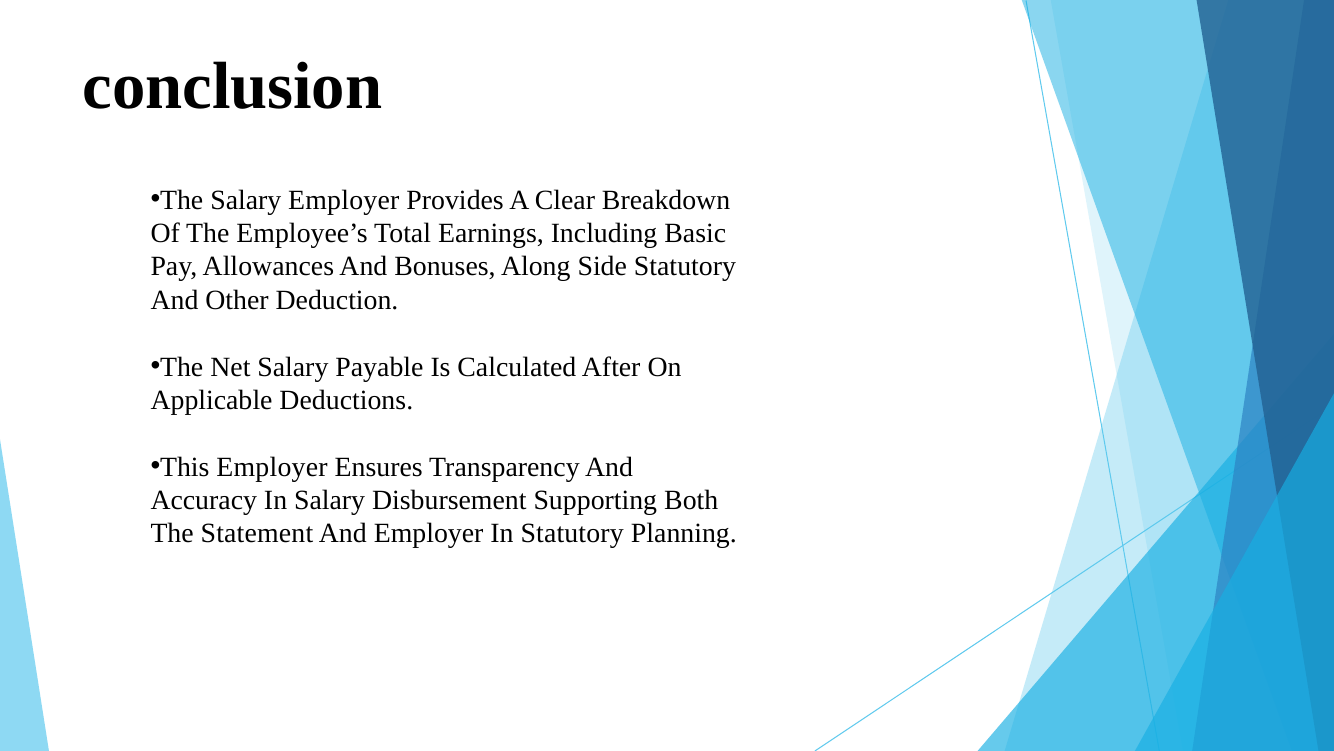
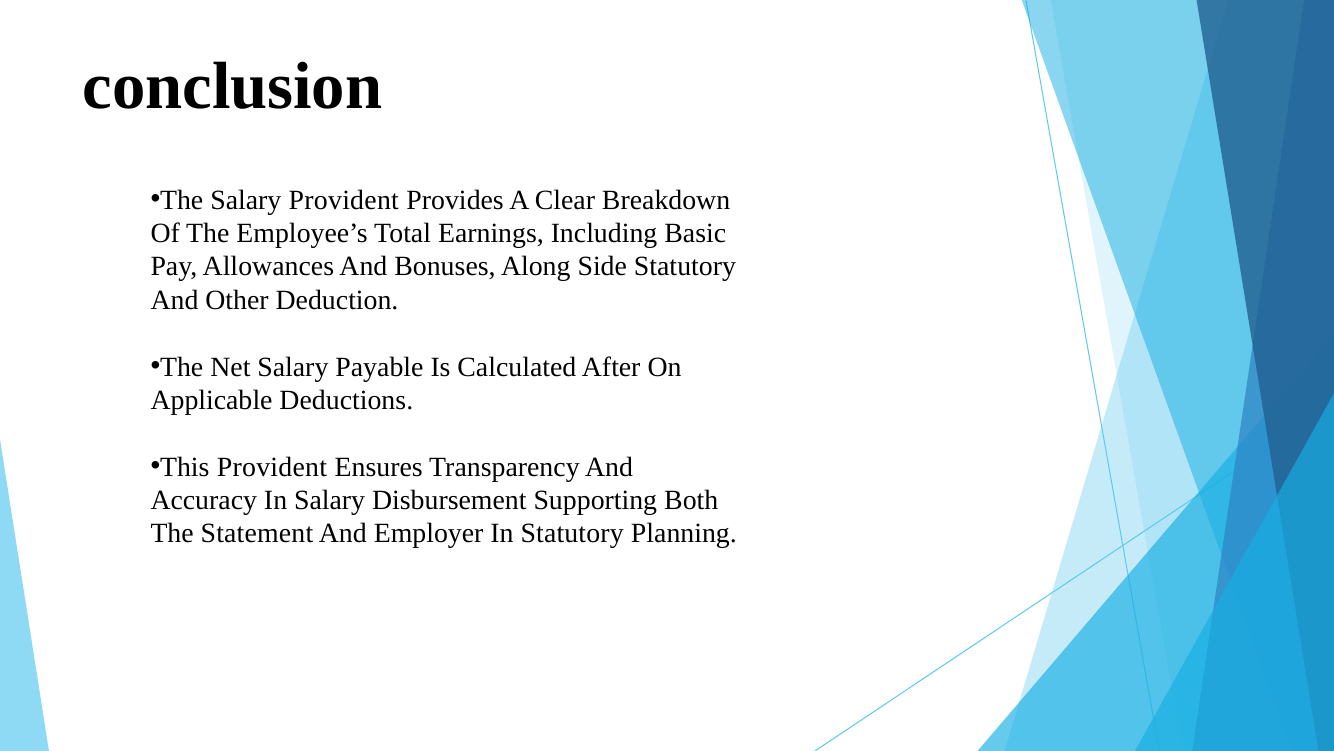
Salary Employer: Employer -> Provident (344, 200)
This Employer: Employer -> Provident (272, 467)
